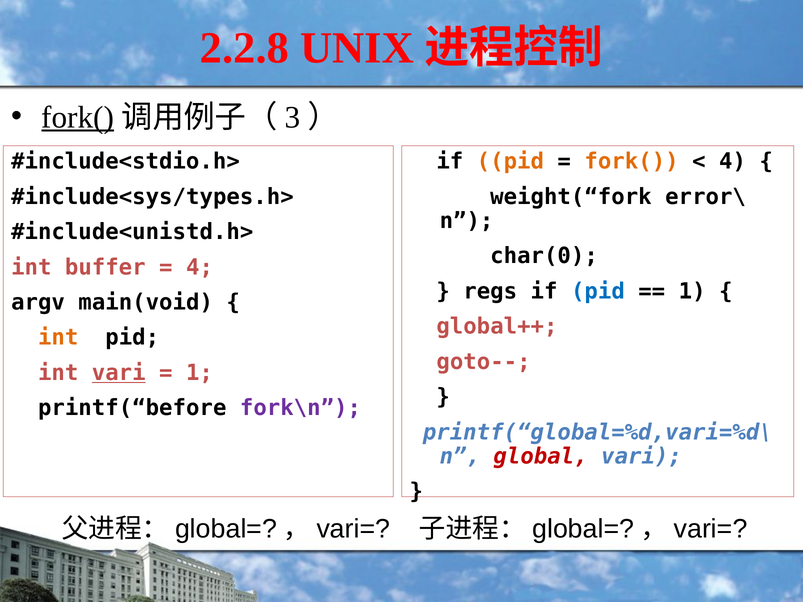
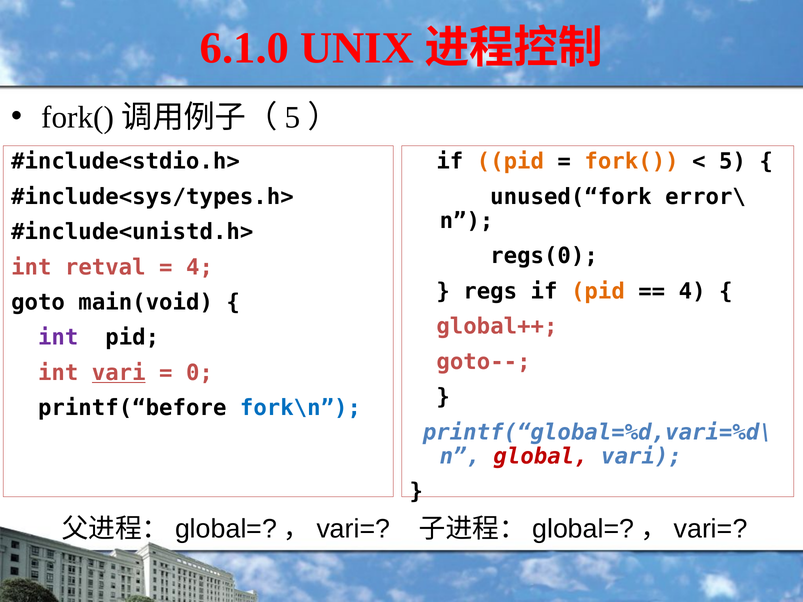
2.2.8: 2.2.8 -> 6.1.0 (244, 48)
fork( underline: present -> none (78, 117)
3: 3 -> 5 (293, 117)
4: 4 -> 5 (733, 162)
weight(“fork: weight(“fork -> unused(“fork (571, 197)
char(0: char(0 -> regs(0 (544, 256)
buffer: buffer -> retval (105, 267)
pid colour: blue -> orange (598, 291)
1: 1 -> 4 (692, 291)
argv: argv -> goto (38, 303)
int colour: orange -> purple (58, 338)
1: 1 -> 0 (199, 373)
fork\n colour: purple -> blue (300, 408)
